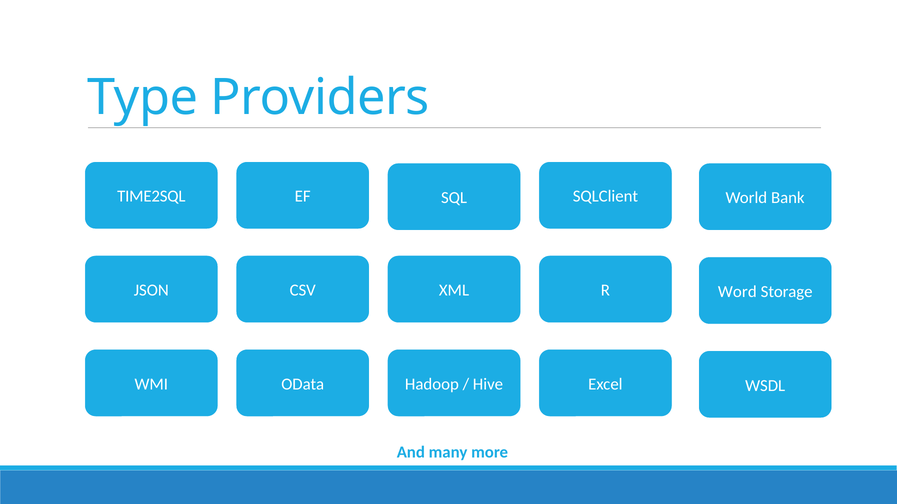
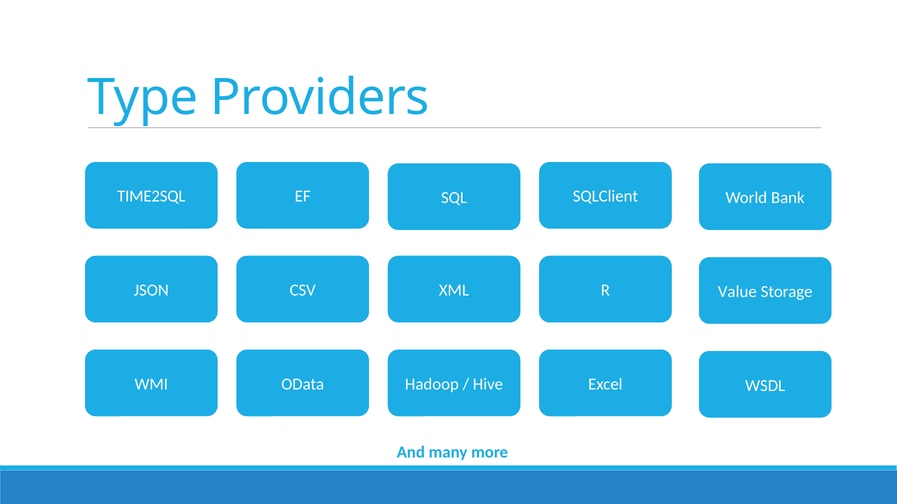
Word: Word -> Value (737, 292)
